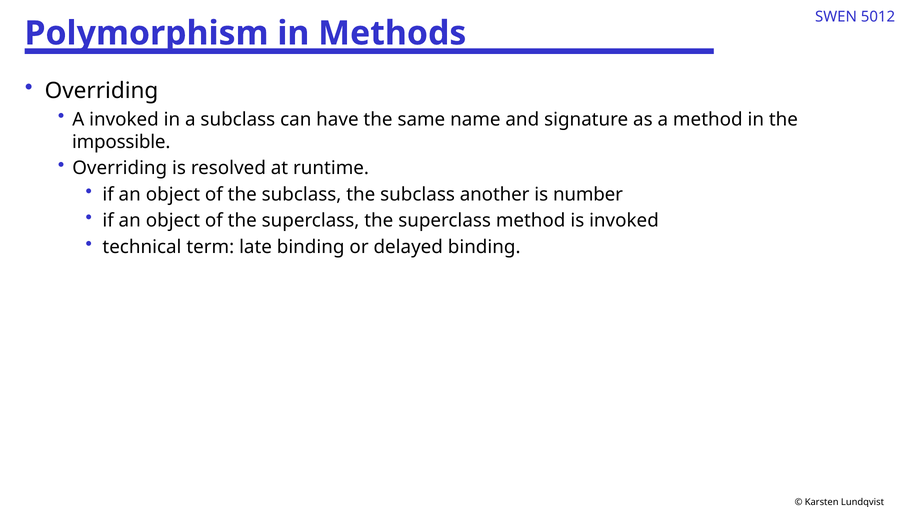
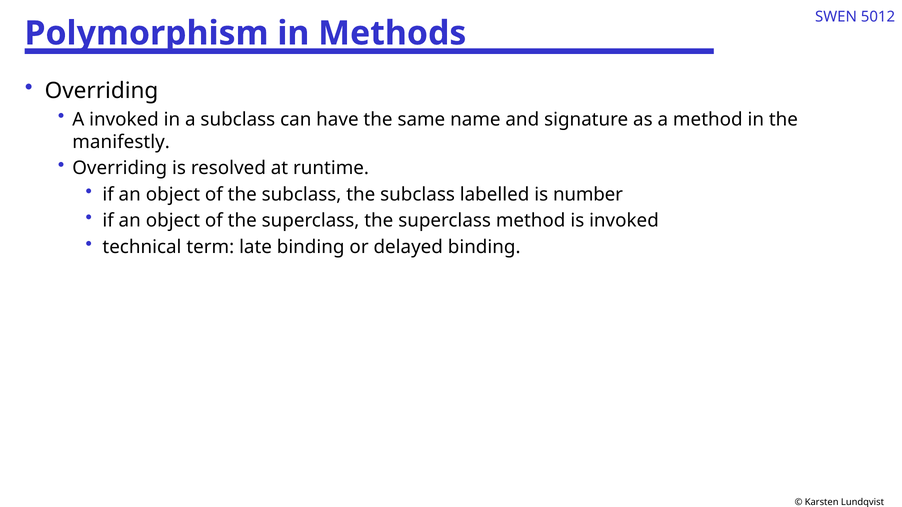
impossible: impossible -> manifestly (121, 142)
another: another -> labelled (495, 195)
